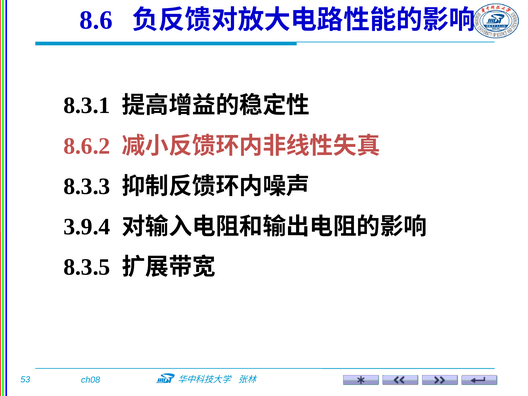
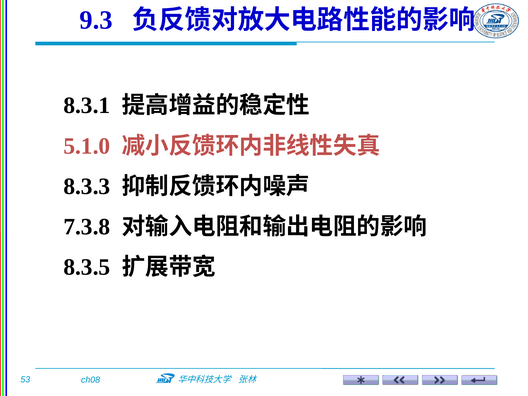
8.6: 8.6 -> 9.3 (96, 20)
8.6.2: 8.6.2 -> 5.1.0 (87, 146)
3.9.4: 3.9.4 -> 7.3.8 (87, 227)
